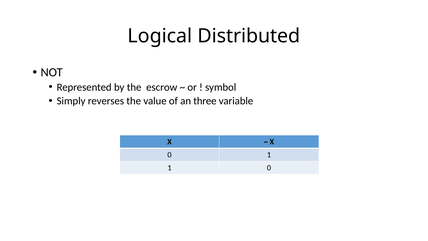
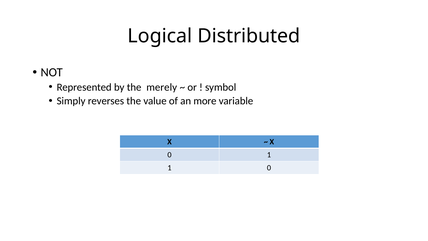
escrow: escrow -> merely (162, 87)
three: three -> more (205, 101)
